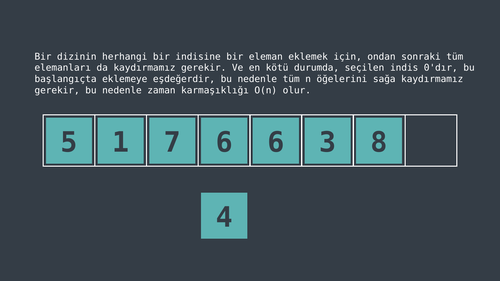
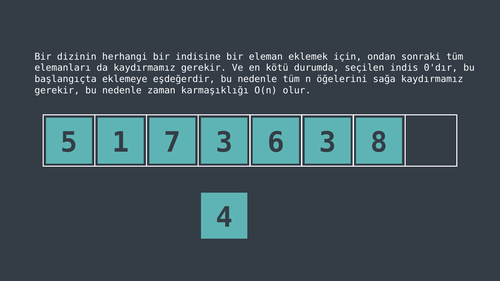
7 6: 6 -> 3 (224, 143)
